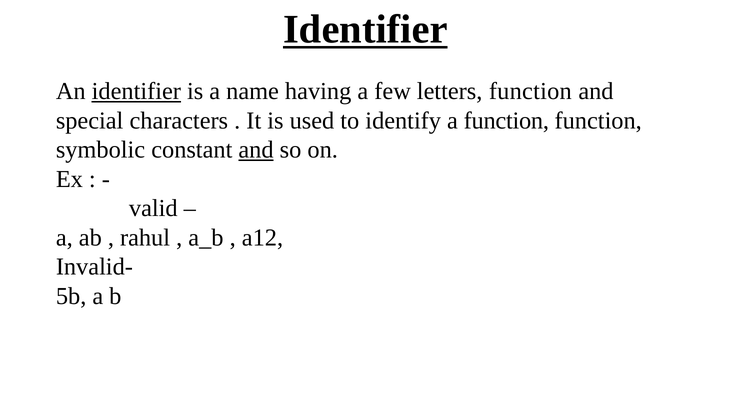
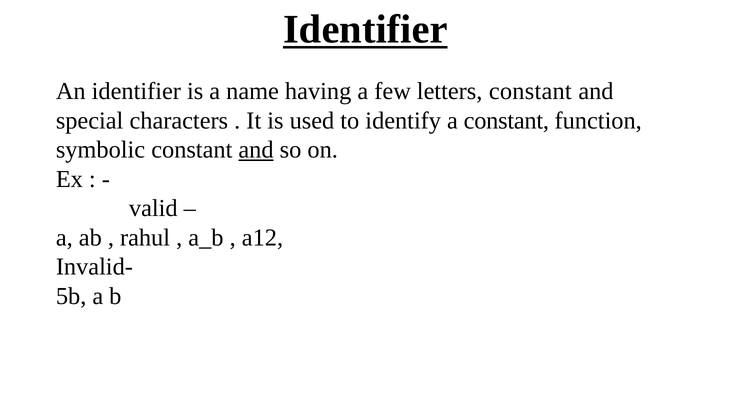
identifier underline: present -> none (136, 91)
letters function: function -> constant (530, 91)
a function: function -> constant (506, 121)
